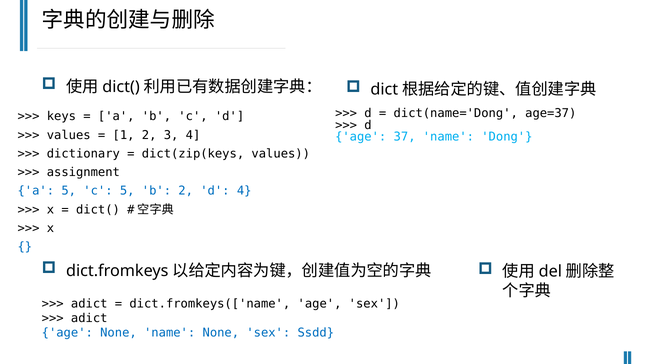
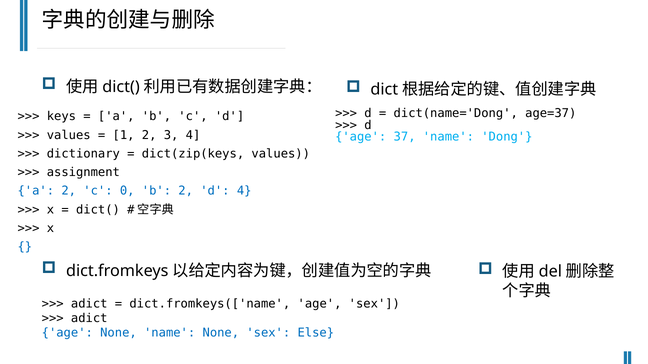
a 5: 5 -> 2 (69, 191)
c 5: 5 -> 0 (127, 191)
Ssdd: Ssdd -> Else (316, 333)
